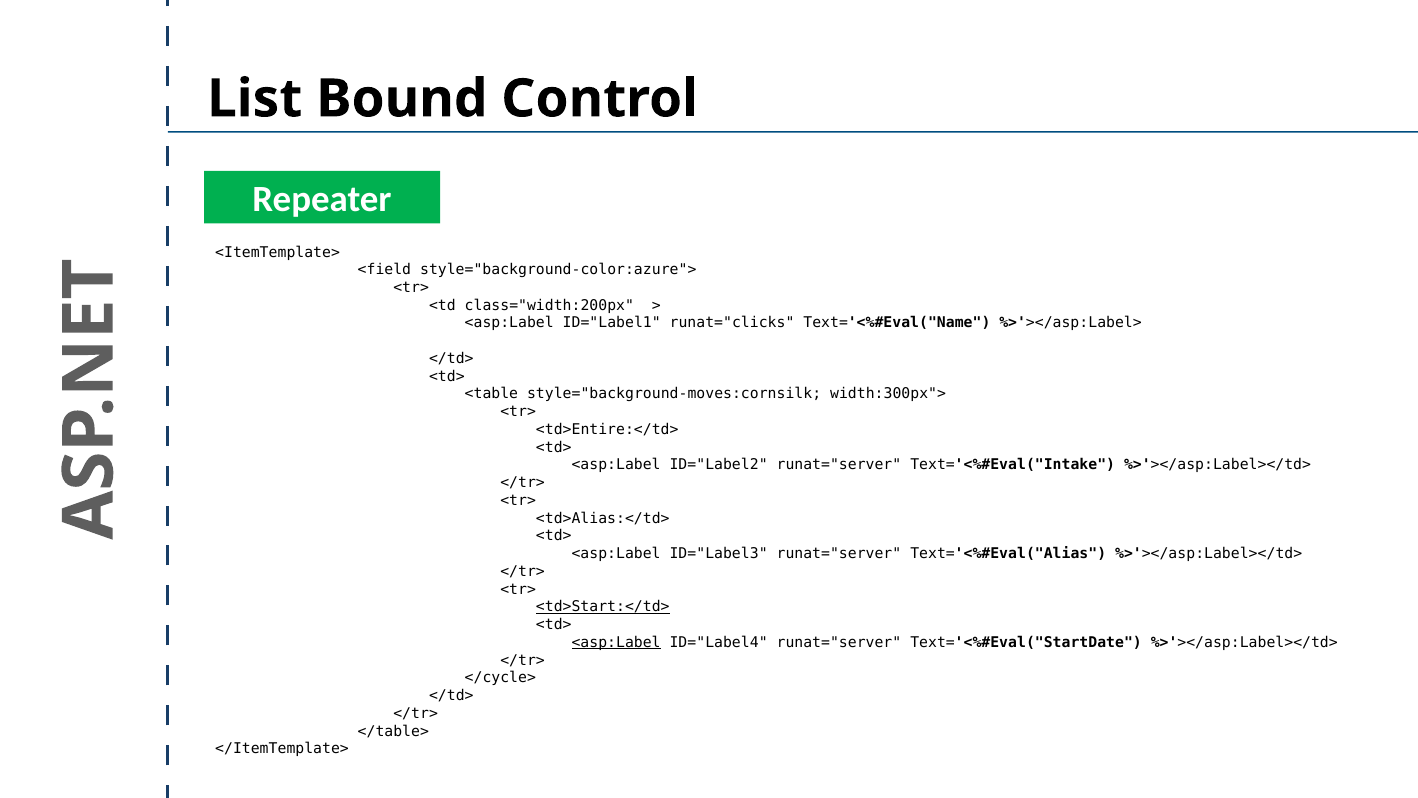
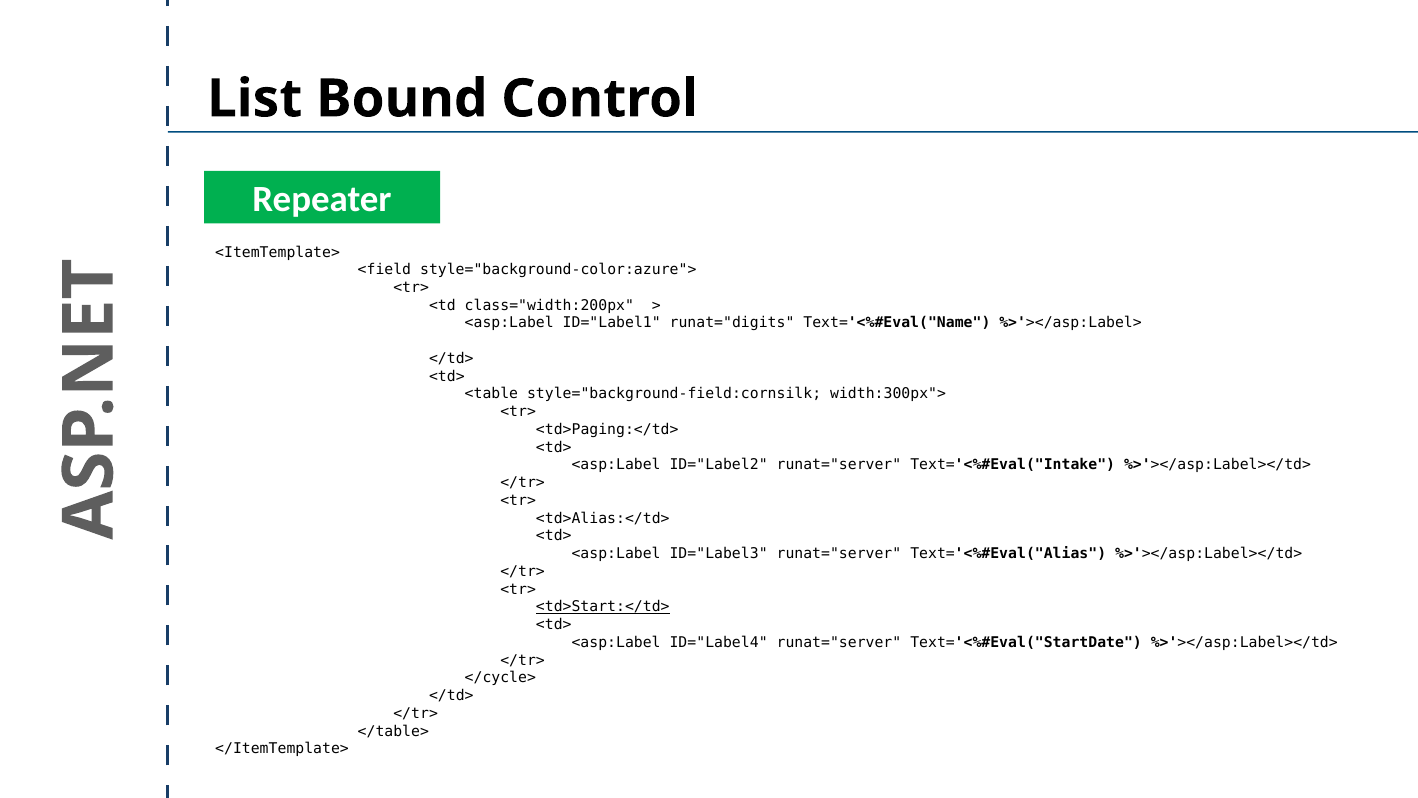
runat="clicks: runat="clicks -> runat="digits (732, 323)
style="background-moves:cornsilk: style="background-moves:cornsilk -> style="background-field:cornsilk (674, 394)
<td>Entire:</td>: <td>Entire:</td> -> <td>Paging:</td> (607, 429)
<asp:Label underline: present -> none (616, 642)
